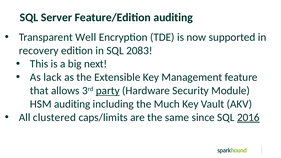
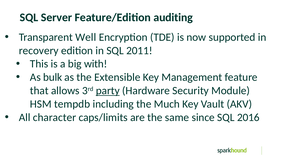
2083: 2083 -> 2011 (139, 51)
next: next -> with (96, 64)
lack: lack -> bulk (53, 77)
HSM auditing: auditing -> tempdb (72, 104)
clustered: clustered -> character (54, 117)
2016 underline: present -> none (248, 117)
